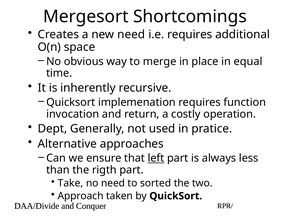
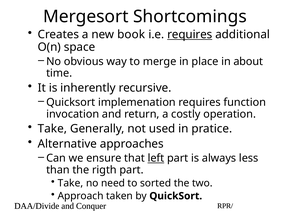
new need: need -> book (131, 34)
requires underline: none -> present (190, 34)
equal: equal -> about (248, 61)
Dept: Dept -> Take (52, 128)
